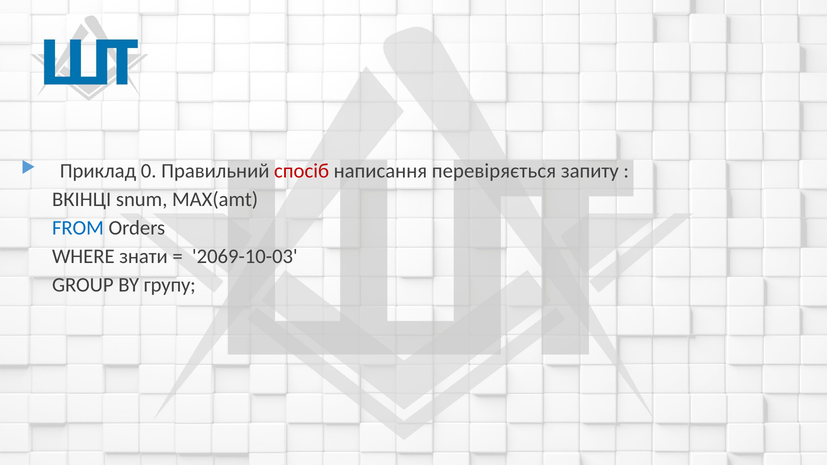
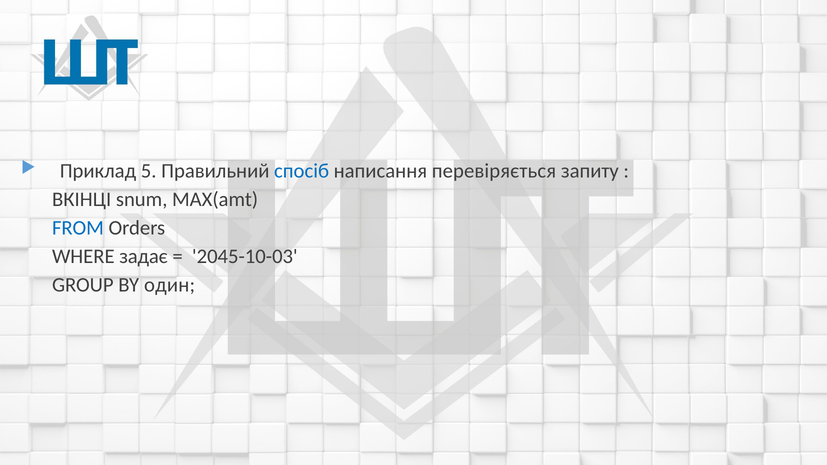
0: 0 -> 5 (149, 171)
спосіб colour: red -> blue (302, 171)
знати: знати -> задає (144, 256)
2069-10-03: 2069-10-03 -> 2045-10-03 (245, 256)
групу: групу -> один (170, 285)
